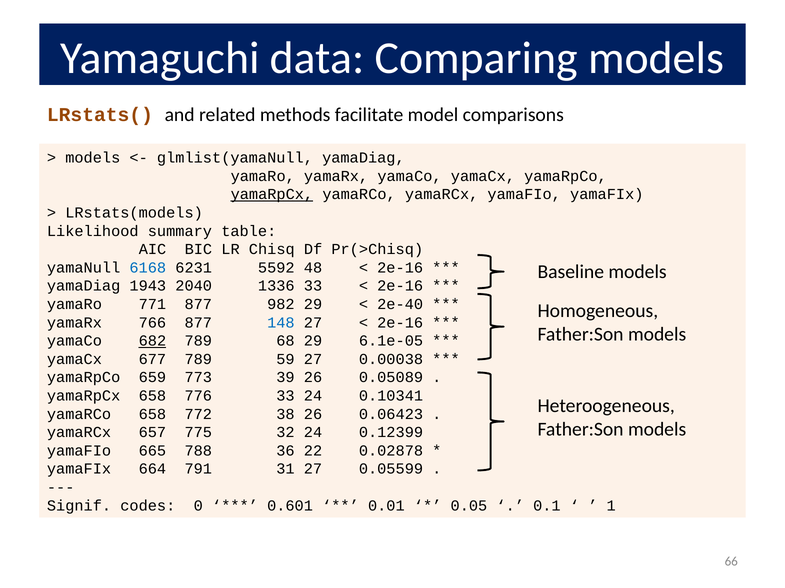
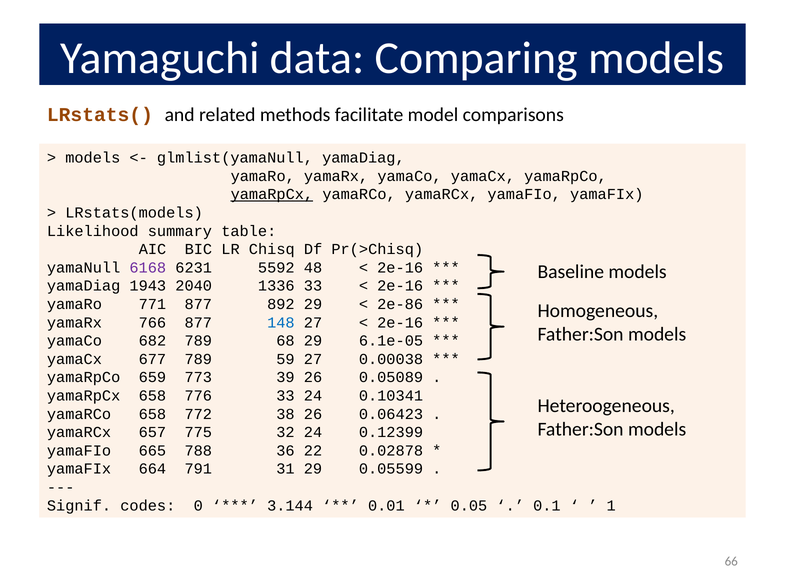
6168 colour: blue -> purple (148, 268)
982: 982 -> 892 (281, 305)
2e-40: 2e-40 -> 2e-86 (400, 305)
682 underline: present -> none (152, 341)
31 27: 27 -> 29 (313, 470)
0.601: 0.601 -> 3.144 (290, 506)
